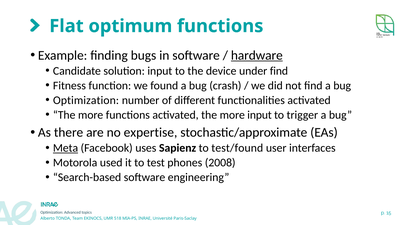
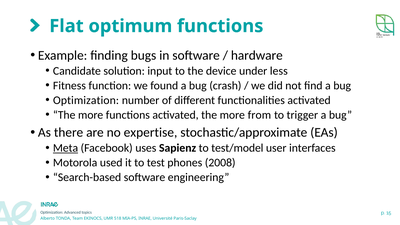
hardware underline: present -> none (257, 55)
under find: find -> less (279, 71)
more input: input -> from (259, 115)
test/found: test/found -> test/model (237, 148)
